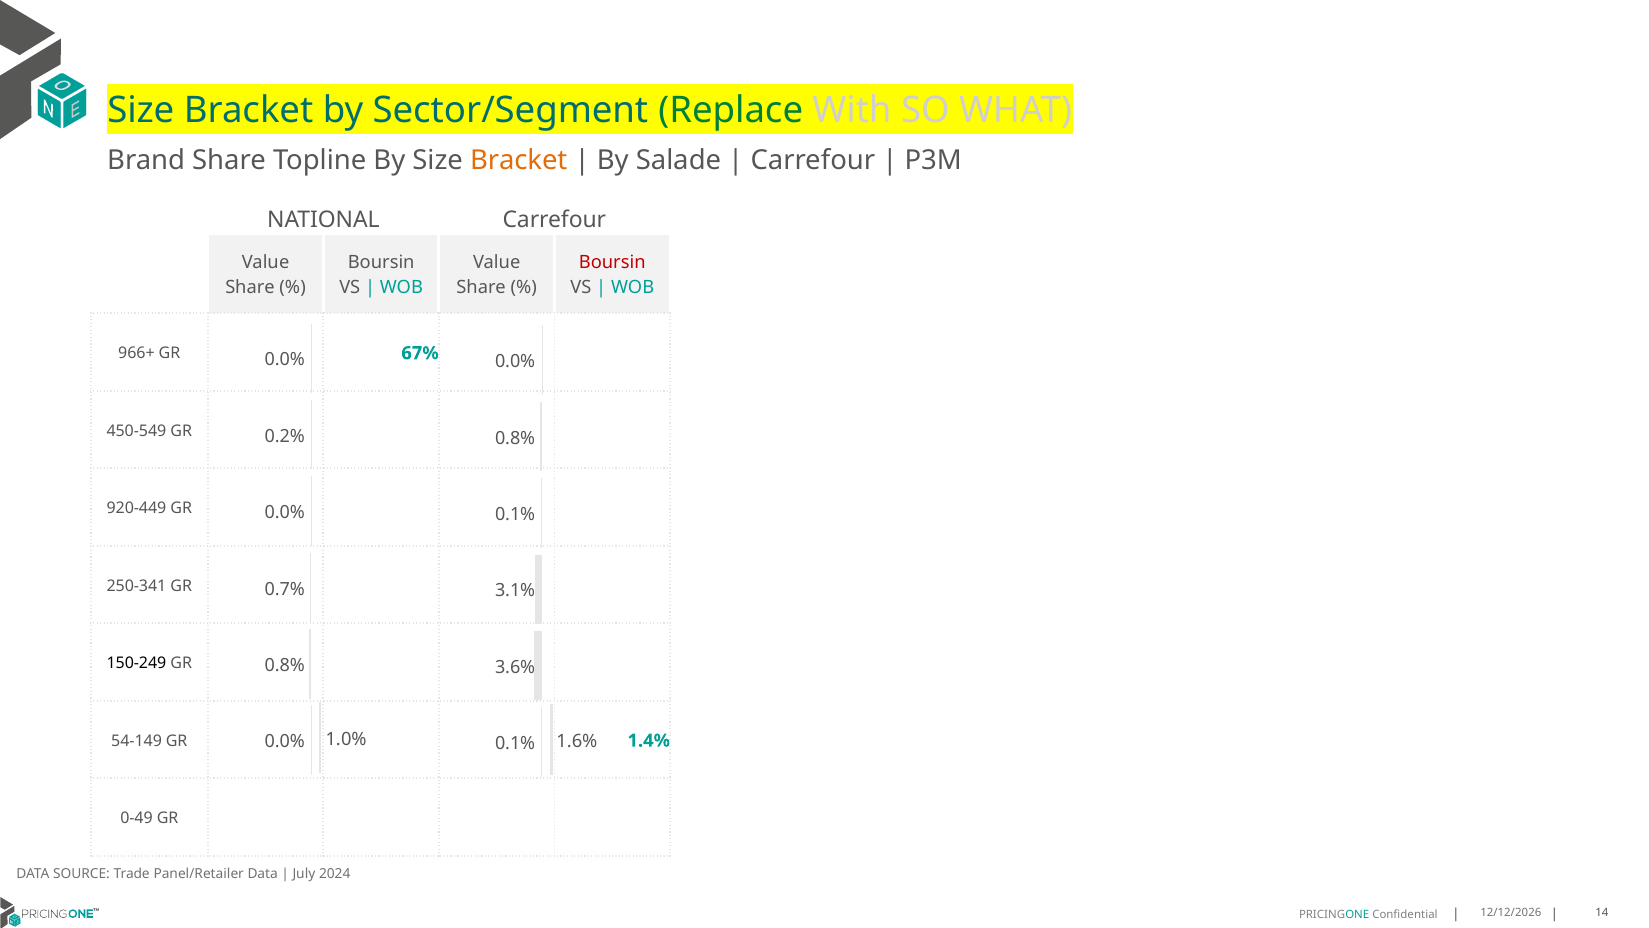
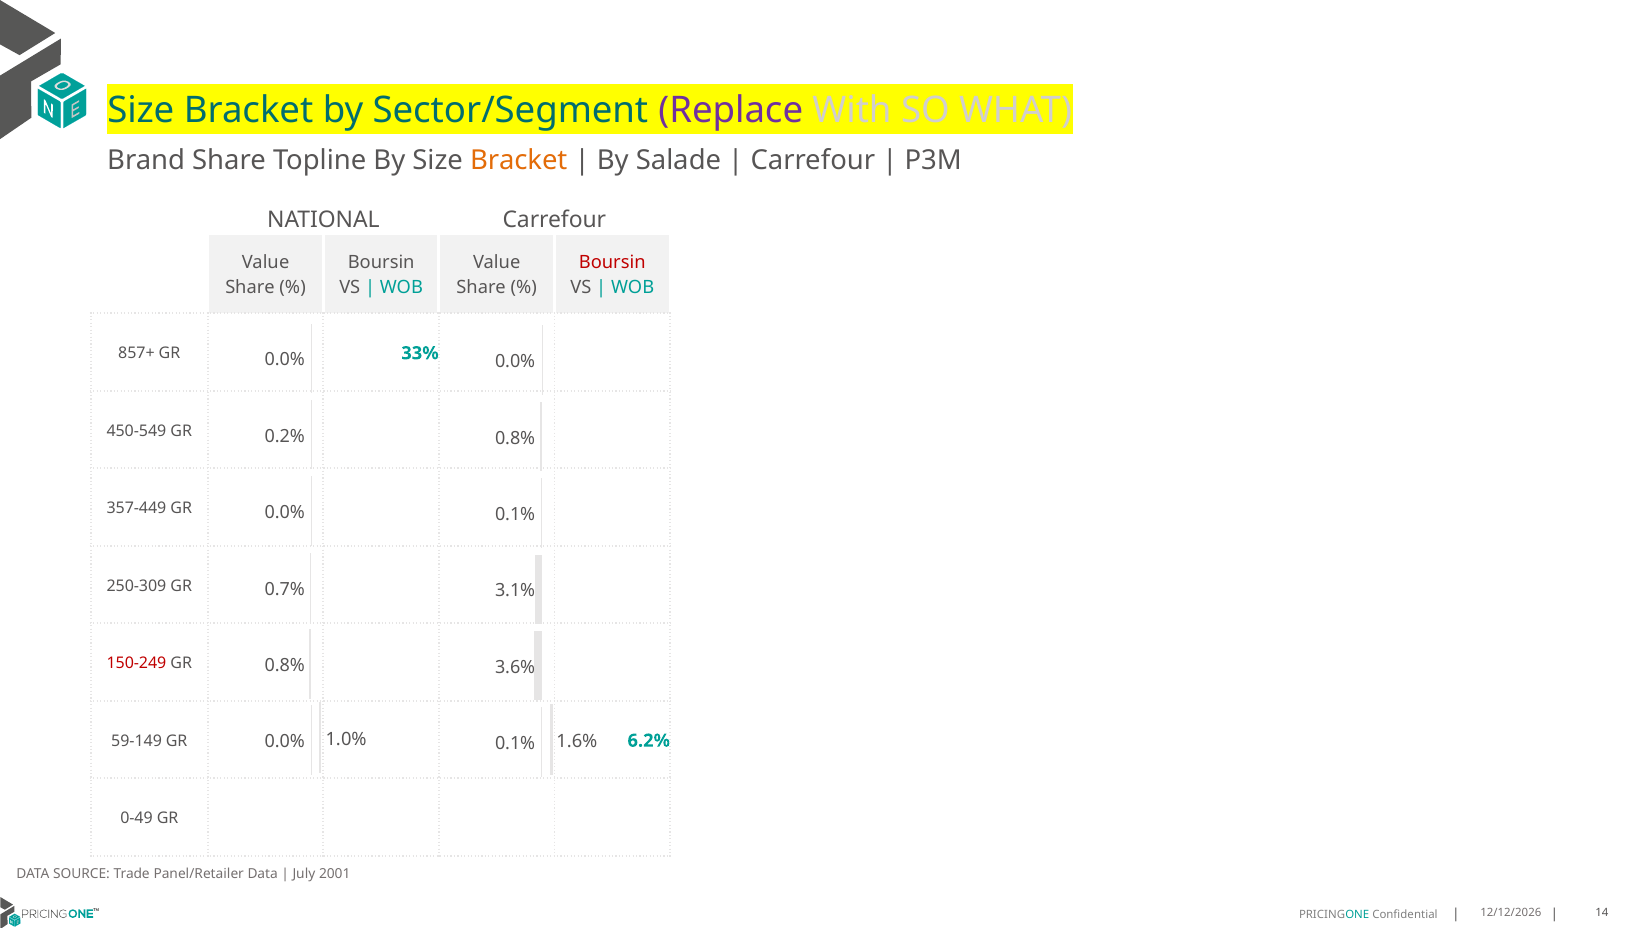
Replace colour: green -> purple (731, 111)
966+: 966+ -> 857+ (136, 354)
67%: 67% -> 33% (420, 353)
920-449: 920-449 -> 357-449 (136, 508)
250-341: 250-341 -> 250-309 (136, 586)
150-249 colour: black -> red (136, 663)
54-149: 54-149 -> 59-149 (137, 741)
1.4%: 1.4% -> 6.2% (649, 740)
2024: 2024 -> 2001 (335, 874)
